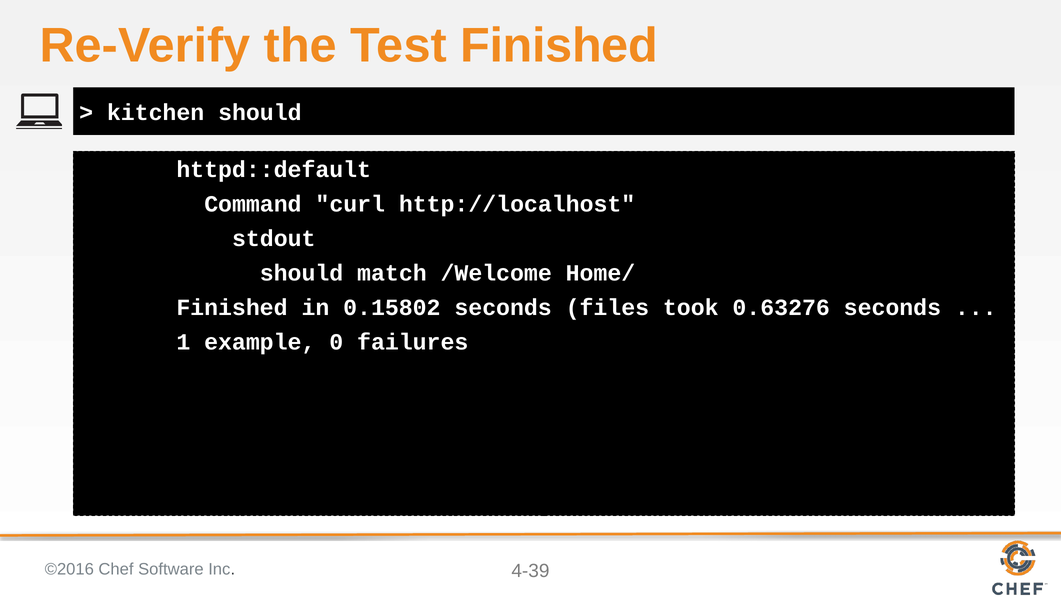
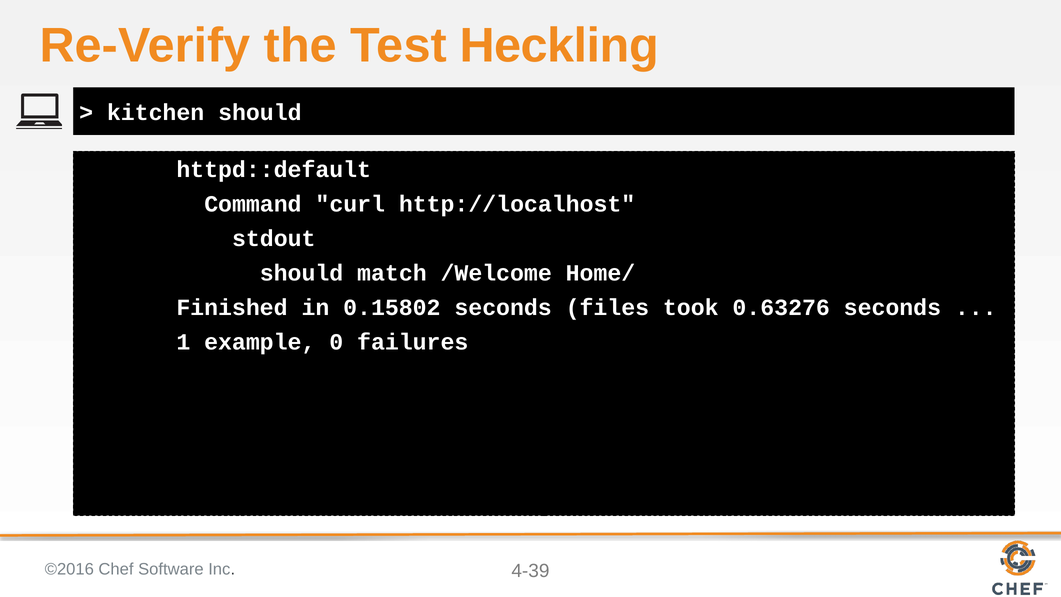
Test Finished: Finished -> Heckling (559, 46)
